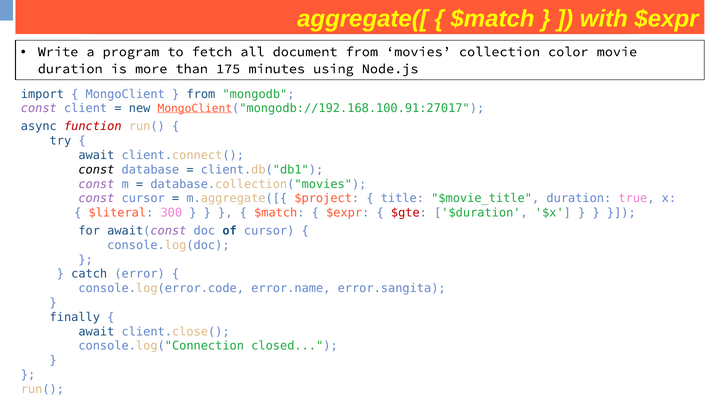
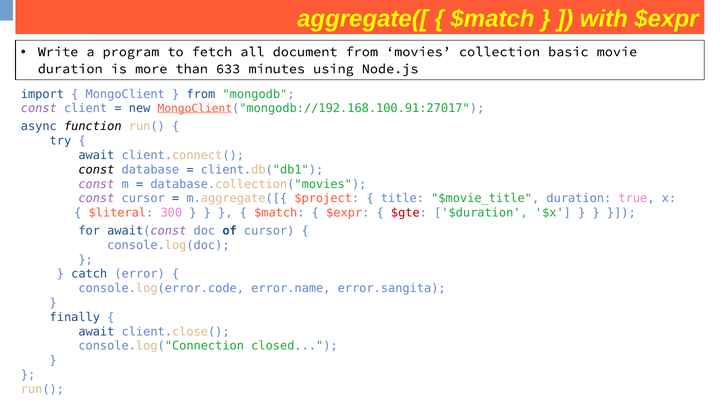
color: color -> basic (568, 52)
175: 175 -> 633 (228, 69)
function colour: red -> black (93, 126)
